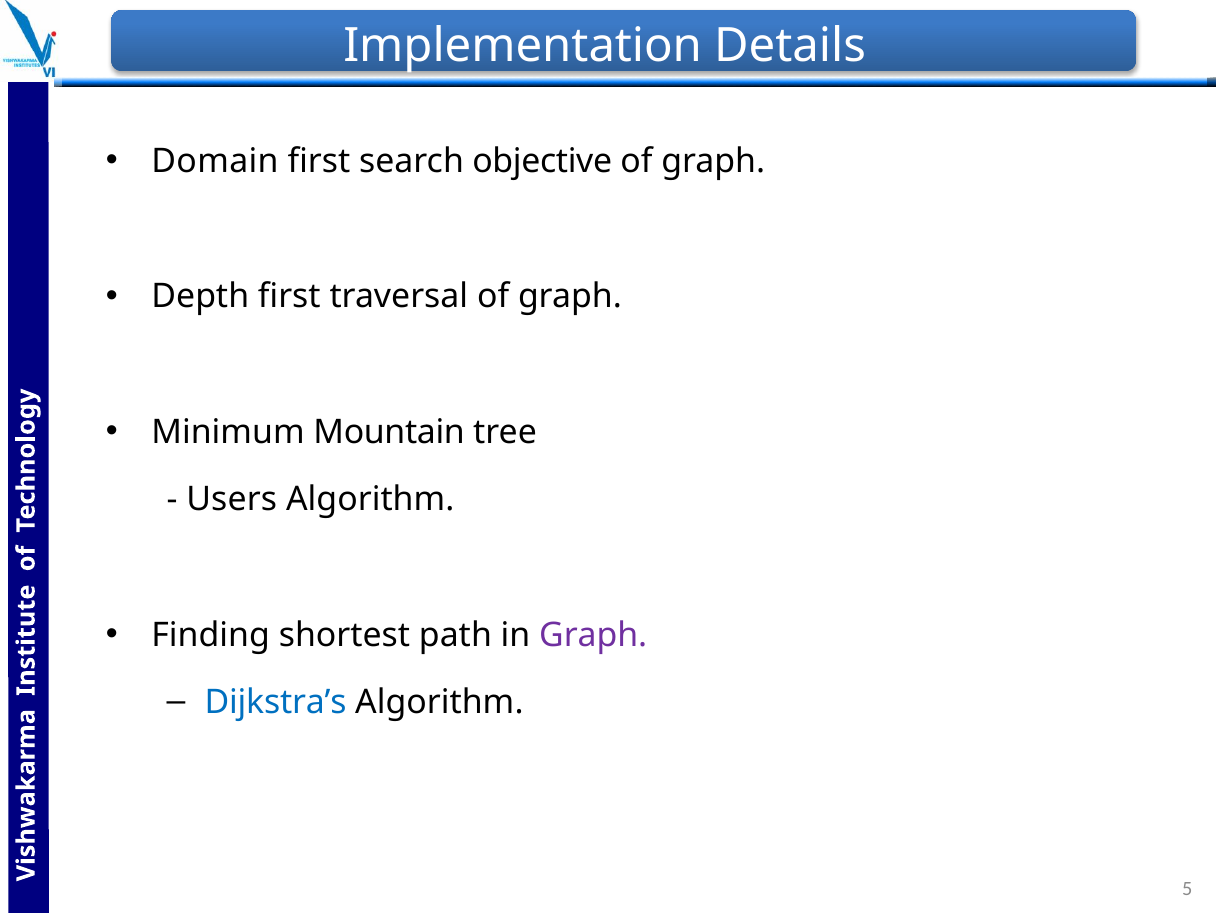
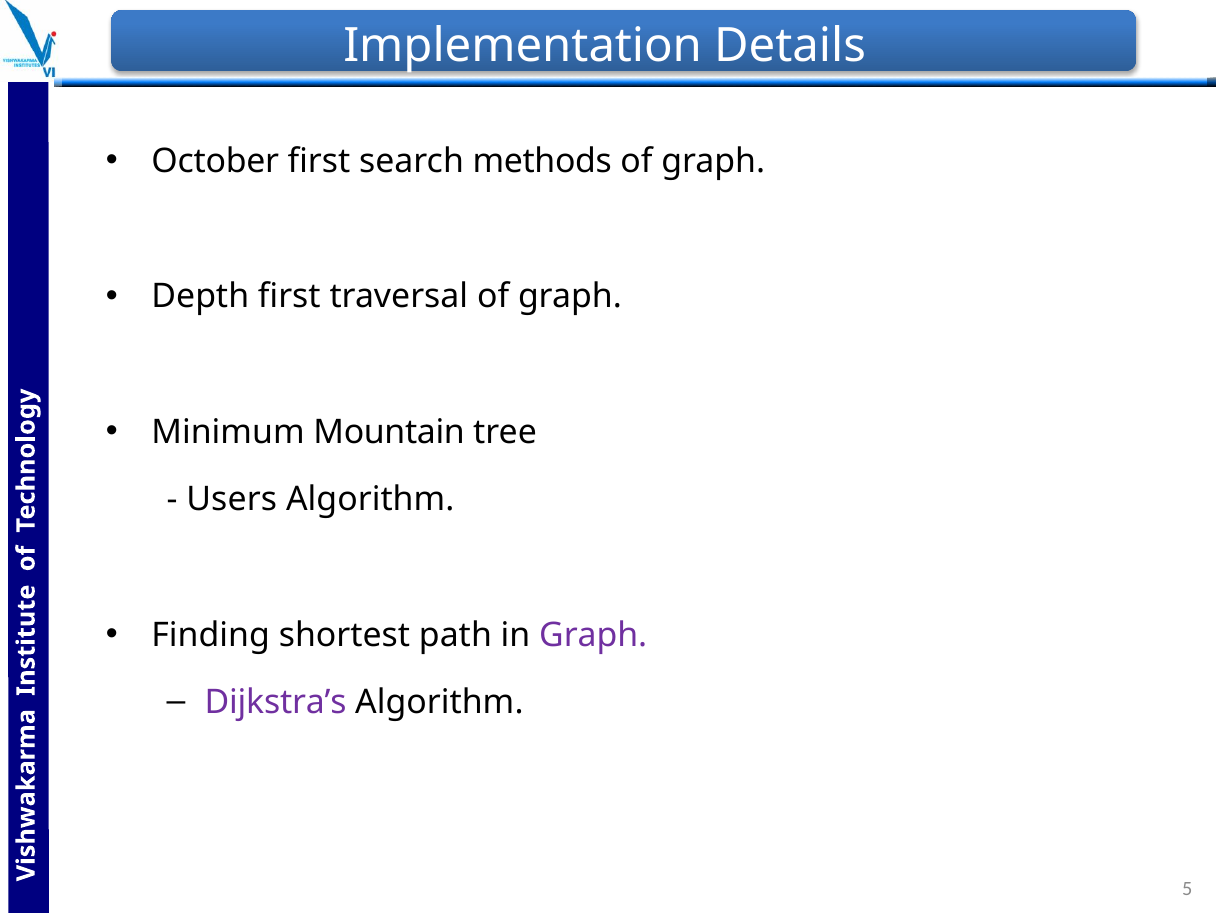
Domain: Domain -> October (215, 161)
objective: objective -> methods (542, 161)
Dijkstra’s colour: blue -> purple (276, 702)
